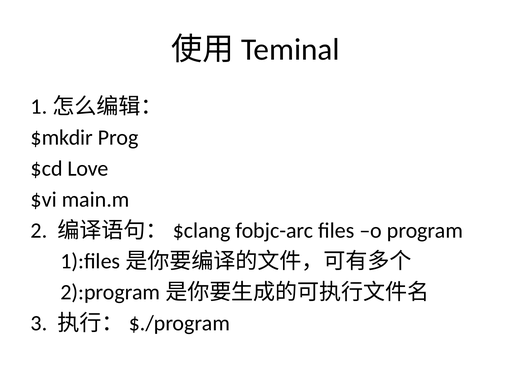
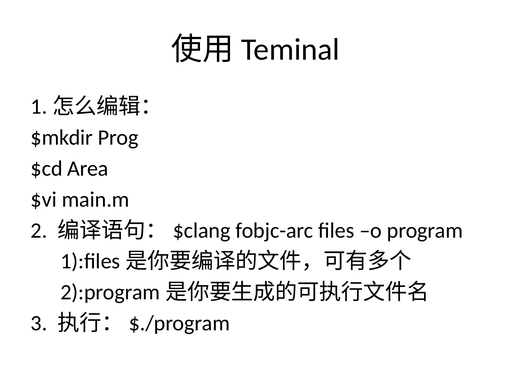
Love: Love -> Area (88, 169)
